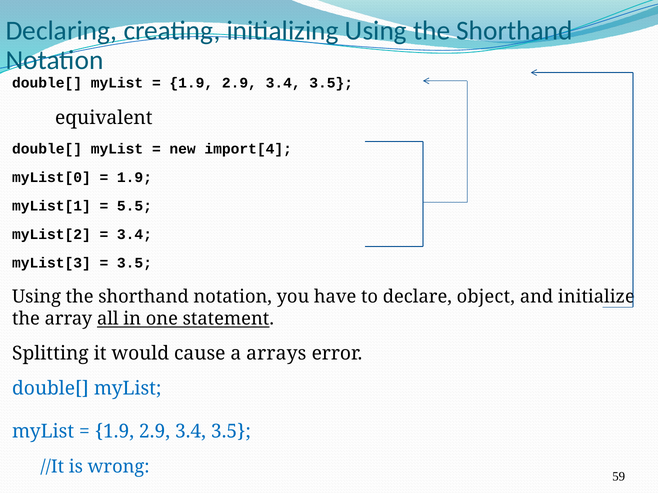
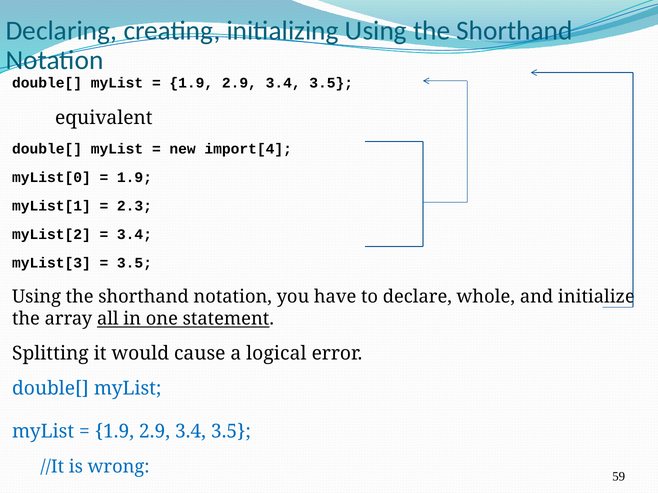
5.5: 5.5 -> 2.3 (134, 206)
object: object -> whole (486, 297)
arrays: arrays -> logical (276, 354)
